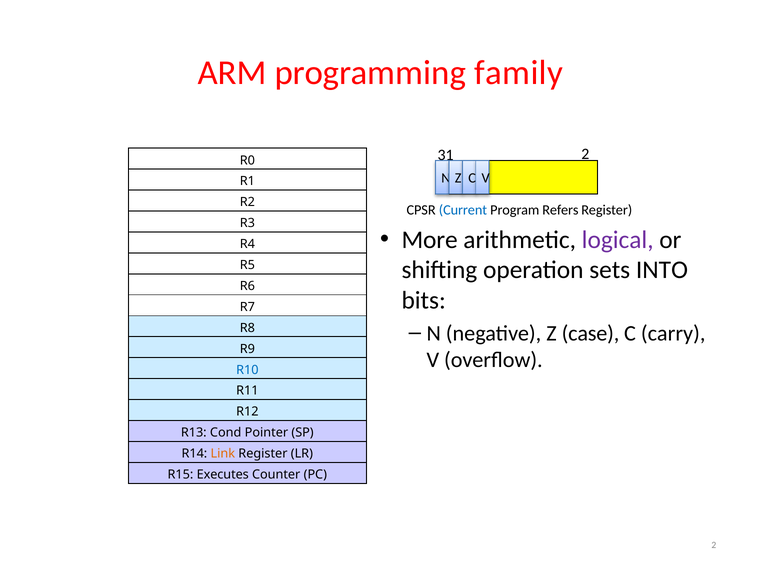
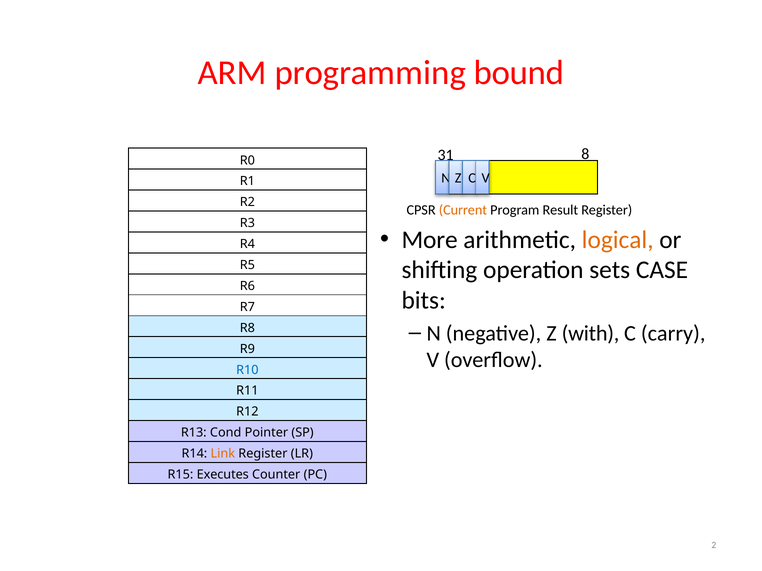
family: family -> bound (519, 73)
2: 2 -> 8 (585, 154)
Current colour: blue -> orange (463, 210)
Refers: Refers -> Result (560, 210)
logical colour: purple -> orange (618, 240)
INTO: INTO -> CASE (662, 270)
case: case -> with (591, 334)
